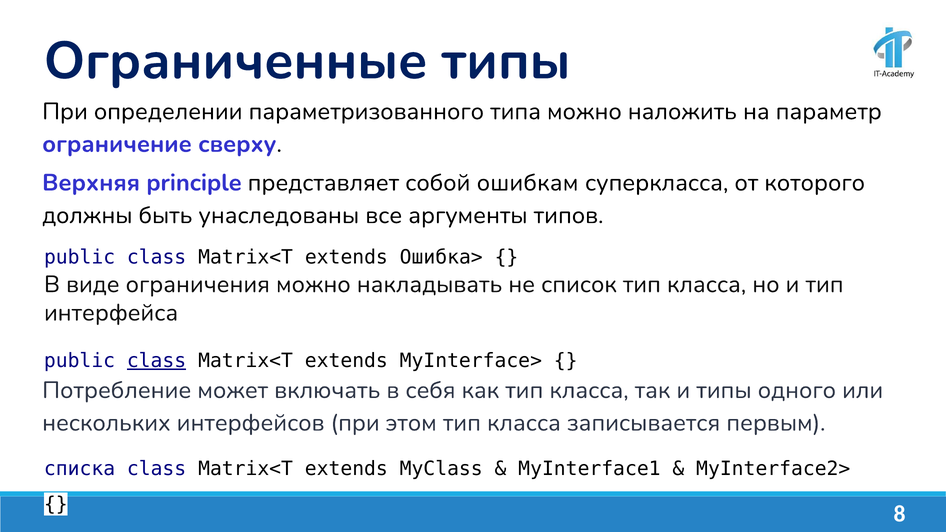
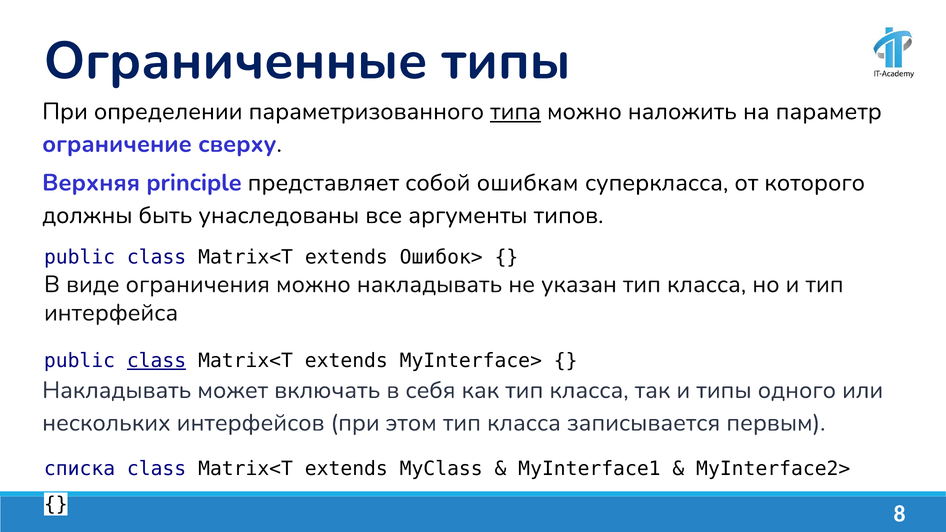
типа underline: none -> present (516, 111)
Ошибка>: Ошибка> -> Ошибок> (441, 258)
список: список -> указан (579, 284)
Потребление: Потребление -> Накладывать (117, 390)
